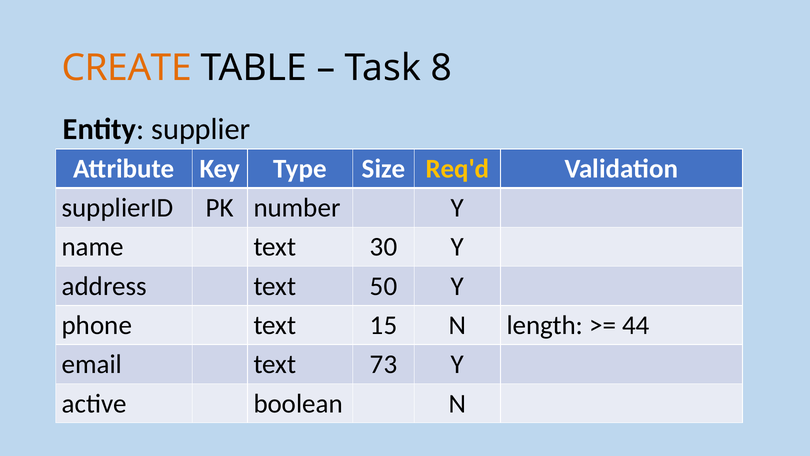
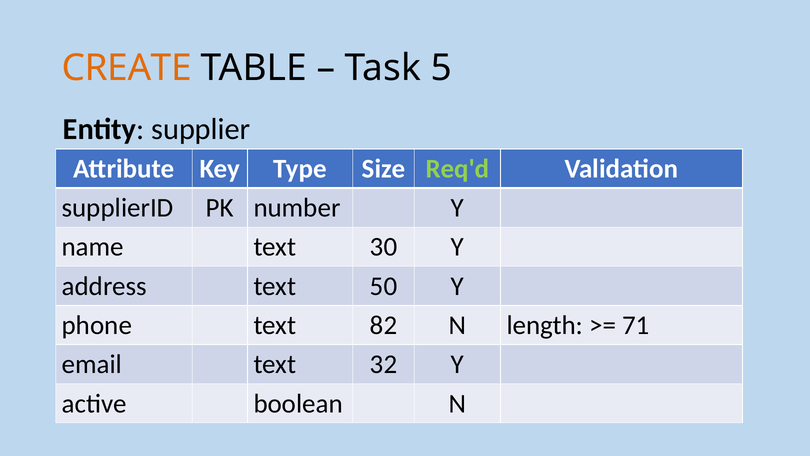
8: 8 -> 5 (441, 68)
Req'd colour: yellow -> light green (457, 169)
15: 15 -> 82 (384, 325)
44: 44 -> 71 (636, 325)
73: 73 -> 32 (384, 364)
